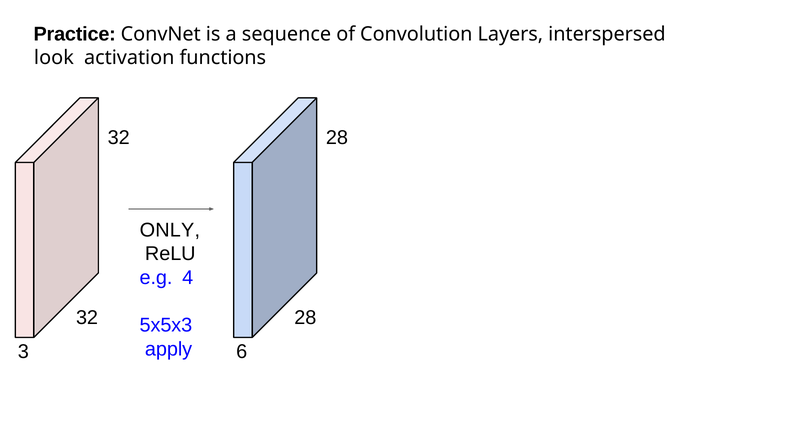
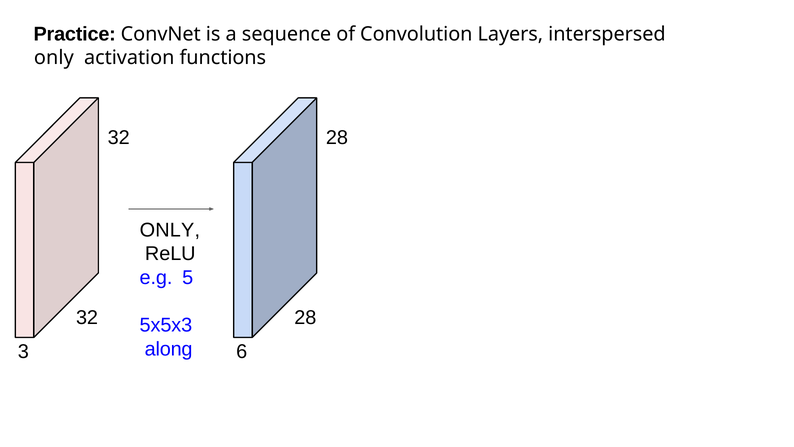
look: look -> only (54, 58)
e.g 4: 4 -> 5 (188, 277)
apply: apply -> along (169, 349)
